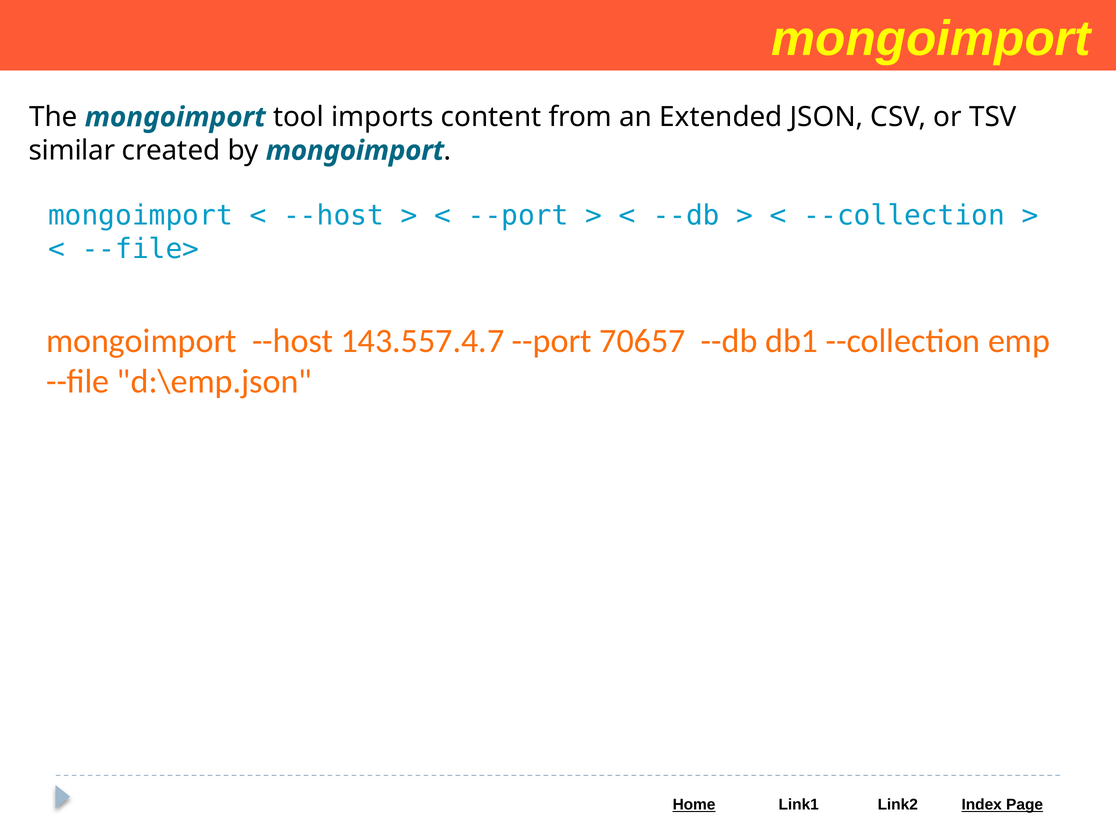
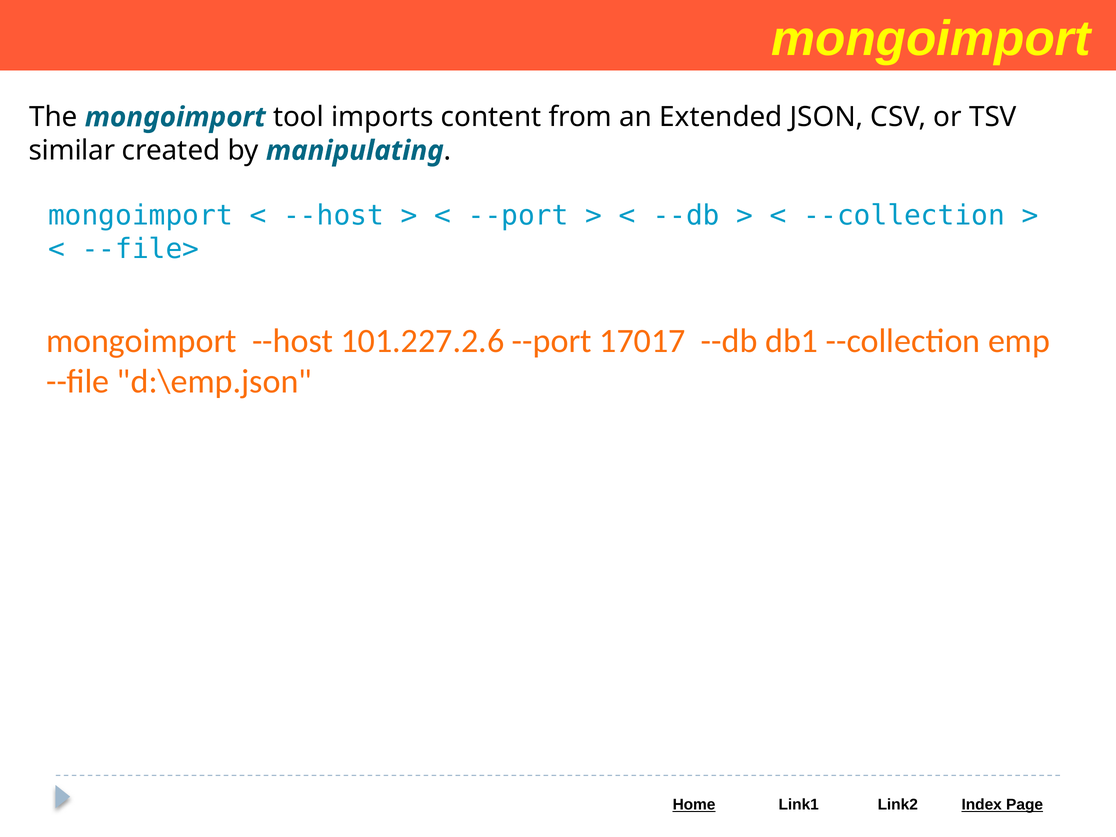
by mongoimport: mongoimport -> manipulating (355, 151)
143.557.4.7: 143.557.4.7 -> 101.227.2.6 (422, 341)
70657: 70657 -> 17017 (642, 341)
